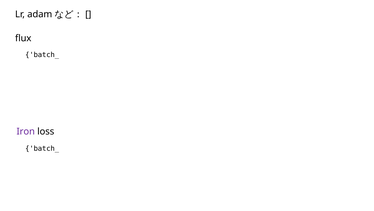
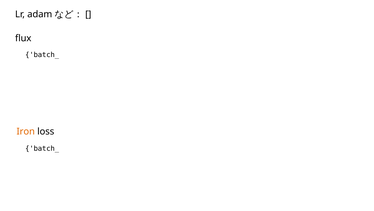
Iron colour: purple -> orange (26, 131)
